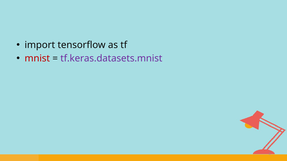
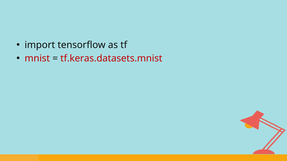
tf.keras.datasets.mnist colour: purple -> red (111, 59)
